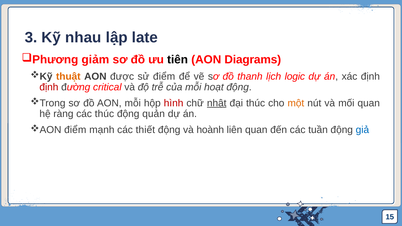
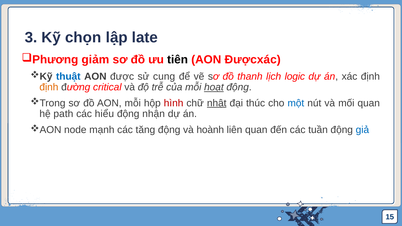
nhau: nhau -> chọn (83, 38)
Diagrams: Diagrams -> Đượcxác (253, 60)
thuật colour: orange -> blue (68, 76)
sử điểm: điểm -> cung (164, 76)
định colour: red -> orange (49, 87)
hoạt underline: none -> present (214, 87)
một colour: orange -> blue (296, 103)
ràng: ràng -> path (63, 114)
các thúc: thúc -> hiểu (104, 114)
quản: quản -> nhận (154, 114)
điểm: điểm -> node (75, 130)
thiết: thiết -> tăng (145, 130)
